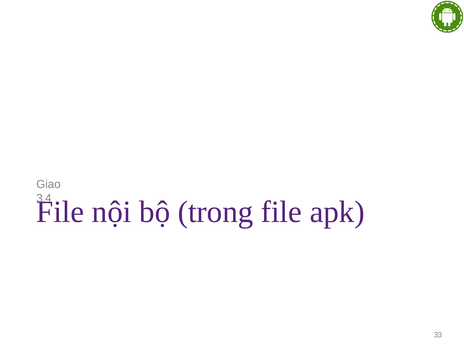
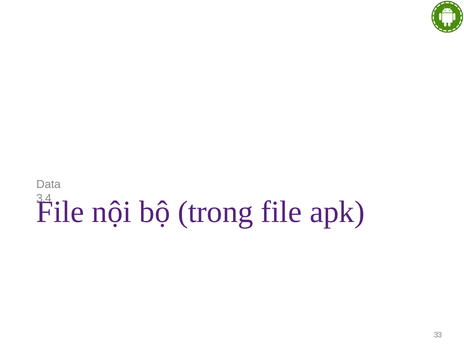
Giao: Giao -> Data (48, 184)
